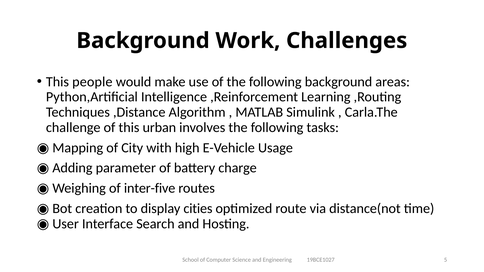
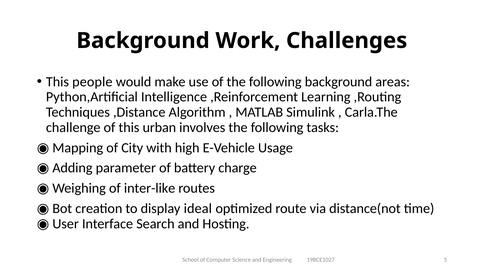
inter-five: inter-five -> inter-like (150, 188)
cities: cities -> ideal (198, 209)
